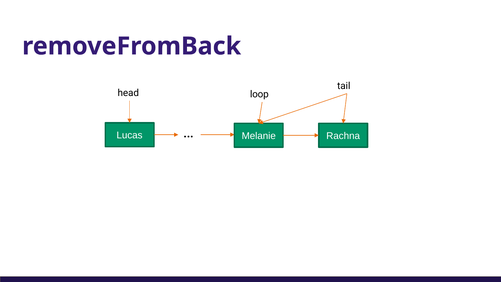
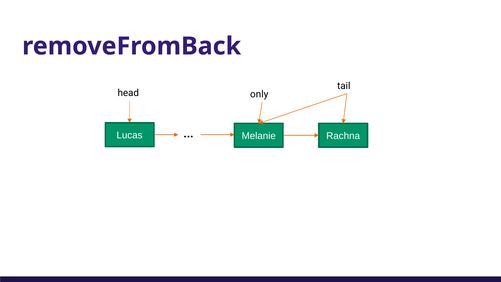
loop: loop -> only (259, 94)
